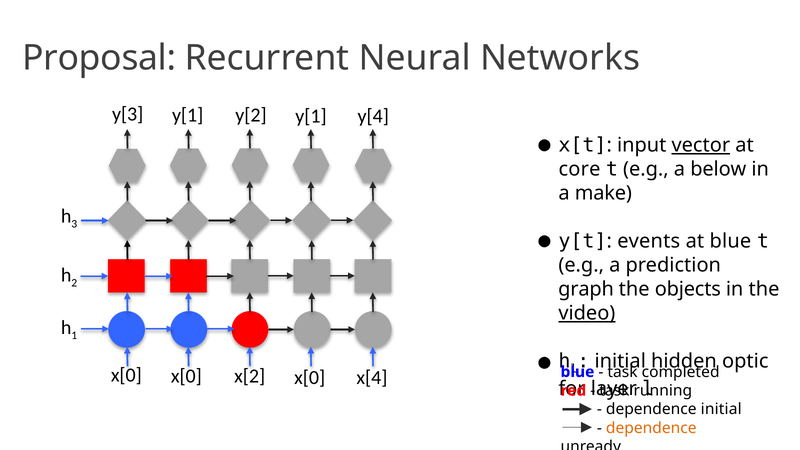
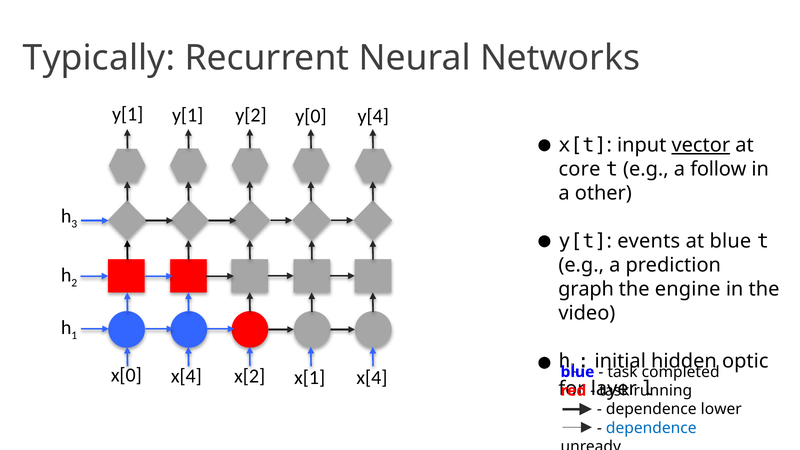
Proposal: Proposal -> Typically (99, 58)
y[3: y[3 -> y[1 (128, 114)
y[2 y[1: y[1 -> y[0 (311, 116)
below: below -> follow (718, 169)
make: make -> other (603, 193)
objects: objects -> engine (688, 289)
video underline: present -> none (587, 313)
x[0: x[0 -> x[4 (186, 376)
x[2 x[0: x[0 -> x[1 (310, 377)
dependence initial: initial -> lower (721, 409)
dependence colour: orange -> blue (651, 428)
